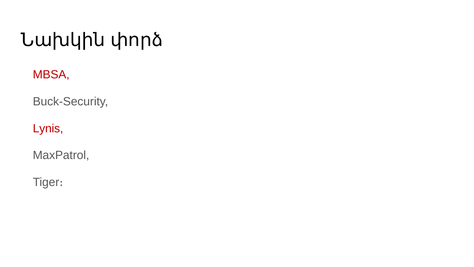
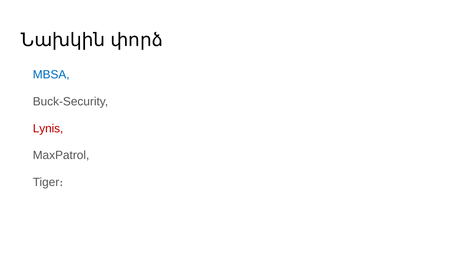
MBSA colour: red -> blue (51, 75)
